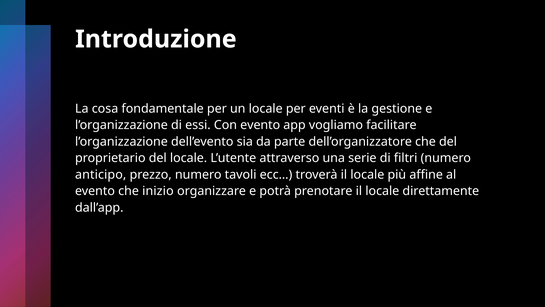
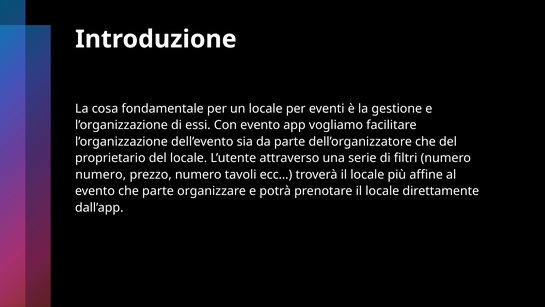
anticipo: anticipo -> numero (101, 174)
che inizio: inizio -> parte (158, 191)
